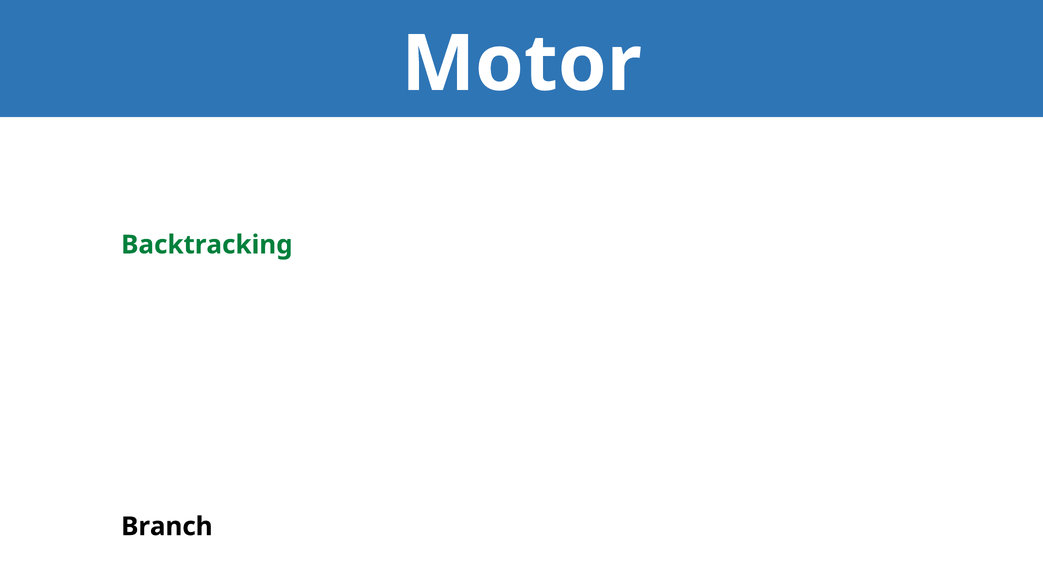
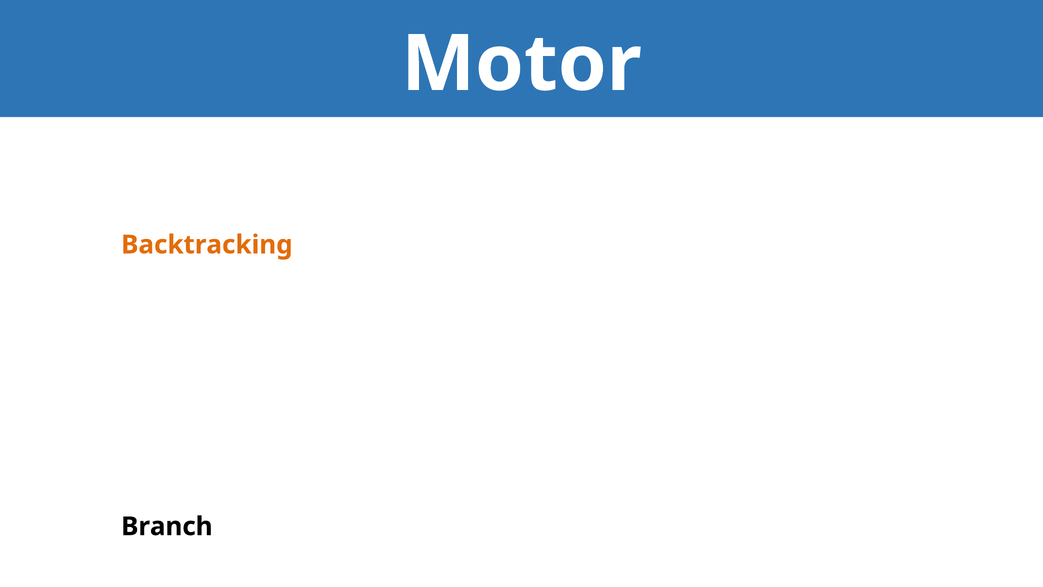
Backtracking colour: green -> orange (207, 245)
